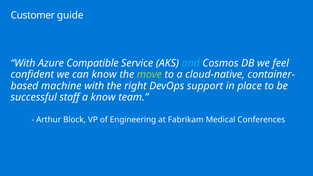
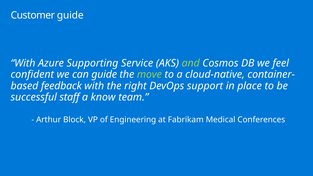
Compatible: Compatible -> Supporting (92, 63)
and colour: light blue -> light green (191, 63)
can know: know -> guide (104, 75)
machine: machine -> feedback (61, 86)
